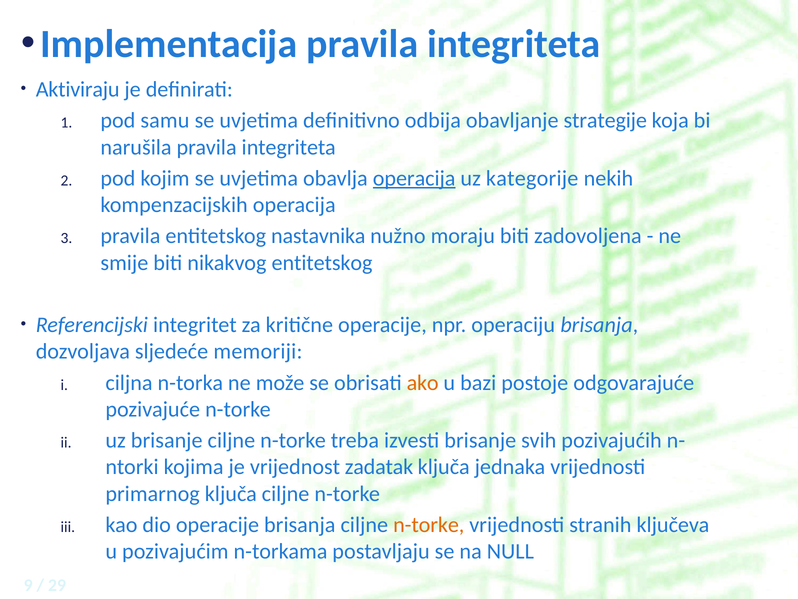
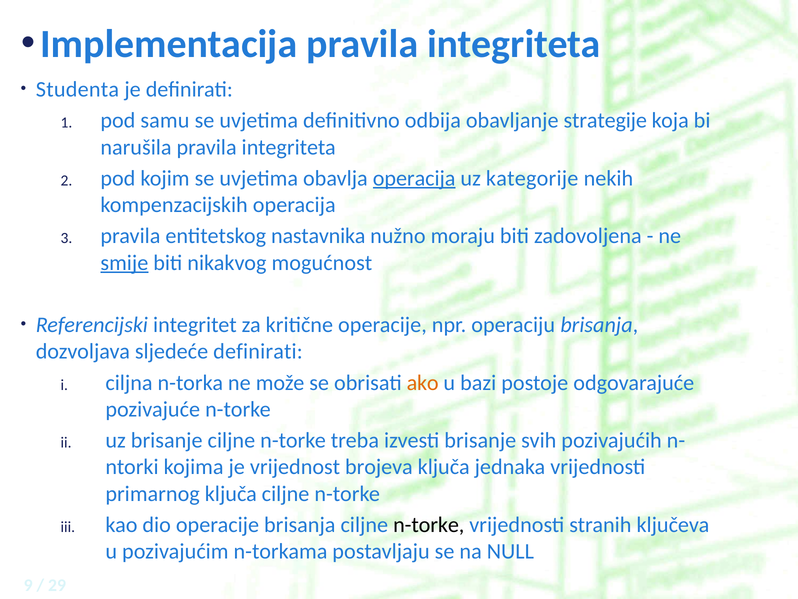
Aktiviraju: Aktiviraju -> Studenta (77, 89)
smije underline: none -> present (124, 263)
nikakvog entitetskog: entitetskog -> mogućnost (322, 263)
sljedeće memoriji: memoriji -> definirati (258, 351)
zadatak: zadatak -> brojeva (379, 467)
n-torke colour: orange -> black (429, 524)
